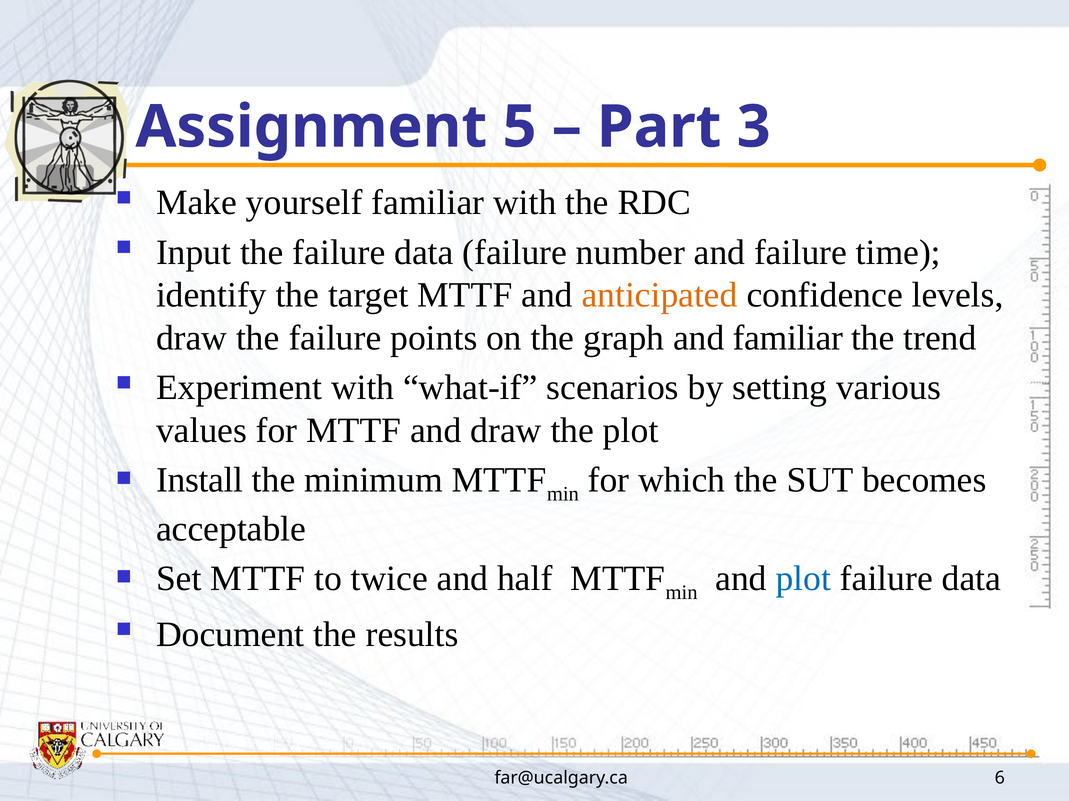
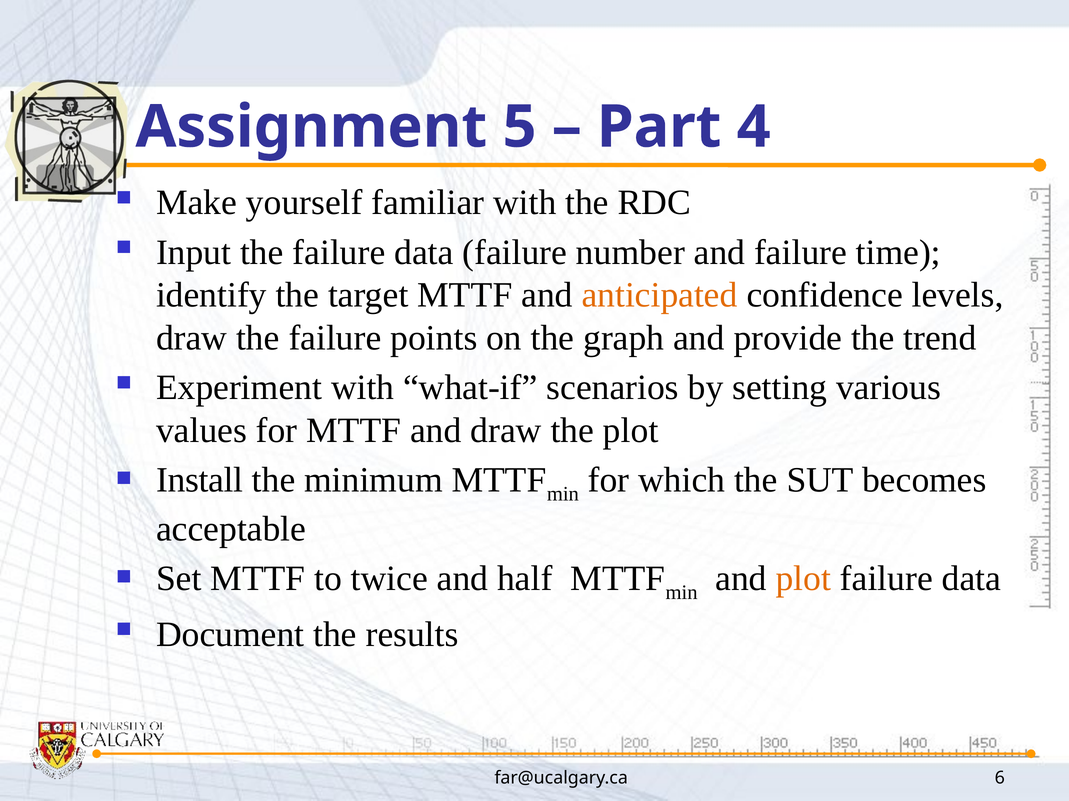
3: 3 -> 4 (754, 127)
and familiar: familiar -> provide (788, 338)
plot colour: blue -> orange (803, 579)
